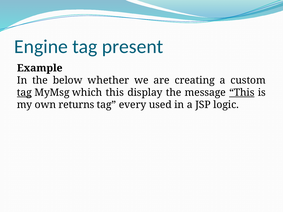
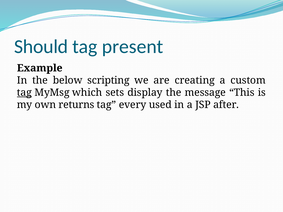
Engine: Engine -> Should (41, 47)
whether: whether -> scripting (108, 80)
which this: this -> sets (115, 93)
This underline: present -> none (242, 93)
logic: logic -> after (226, 105)
